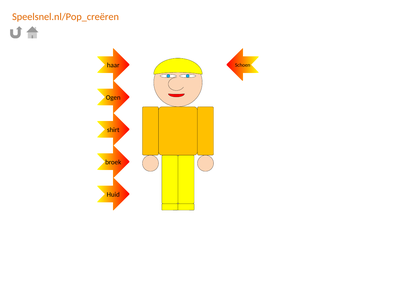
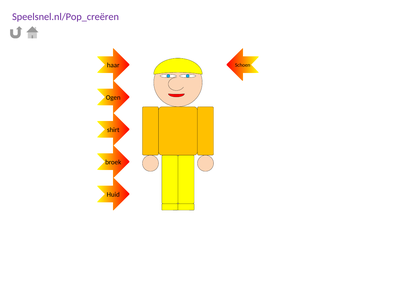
Speelsnel.nl/Pop_creëren colour: orange -> purple (66, 17)
